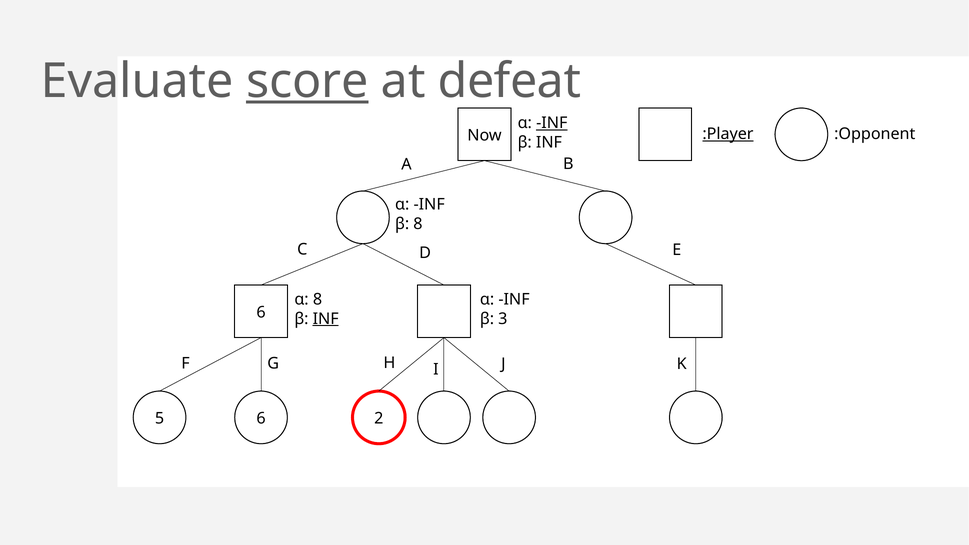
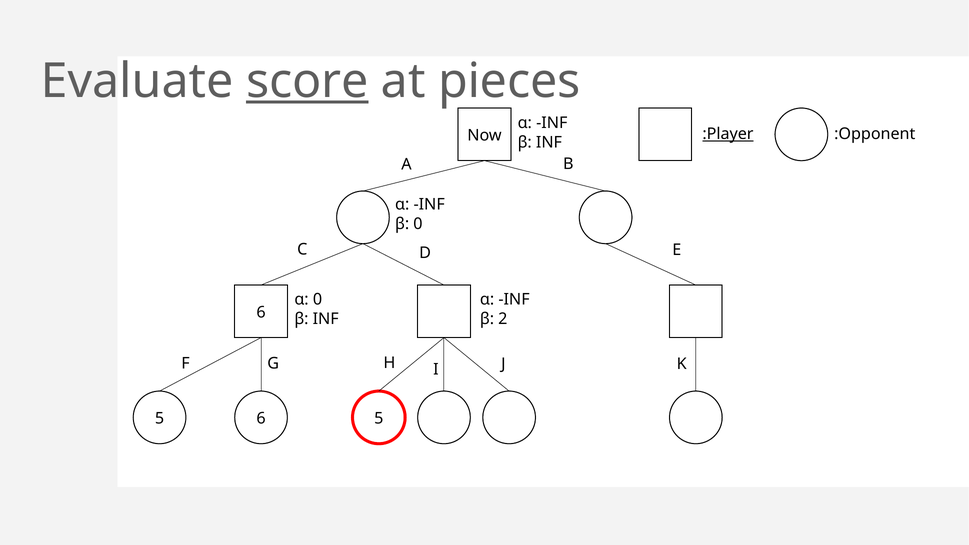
defeat: defeat -> pieces (509, 81)
INF underline: present -> none (552, 123)
β 8: 8 -> 0 (418, 224)
α 8: 8 -> 0 (317, 299)
INF underline: present -> none (326, 319)
3: 3 -> 2 (503, 319)
5 2: 2 -> 5 (379, 419)
